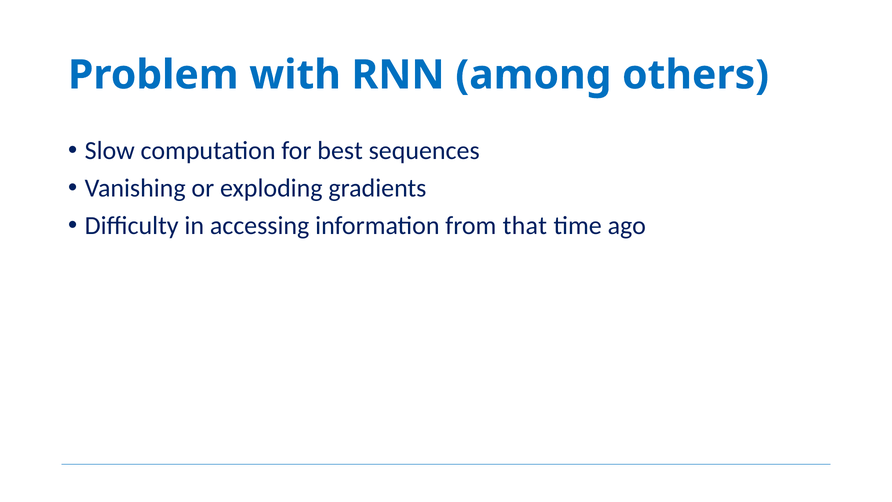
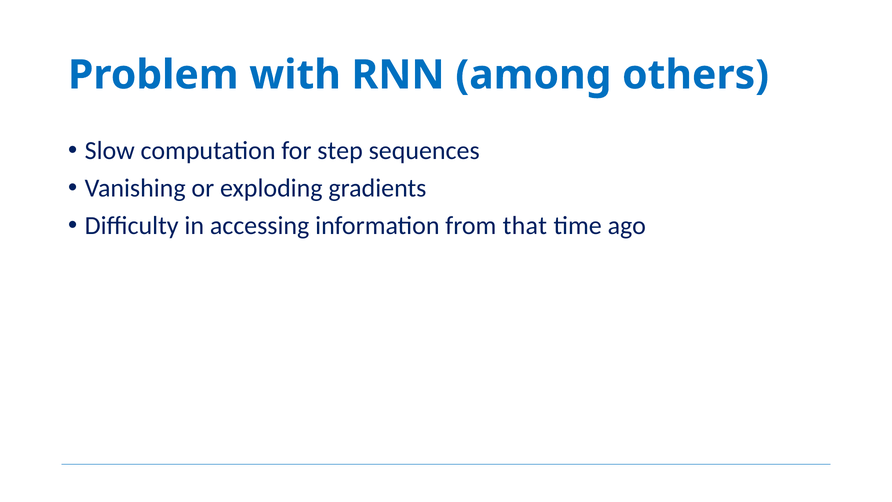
best: best -> step (340, 151)
